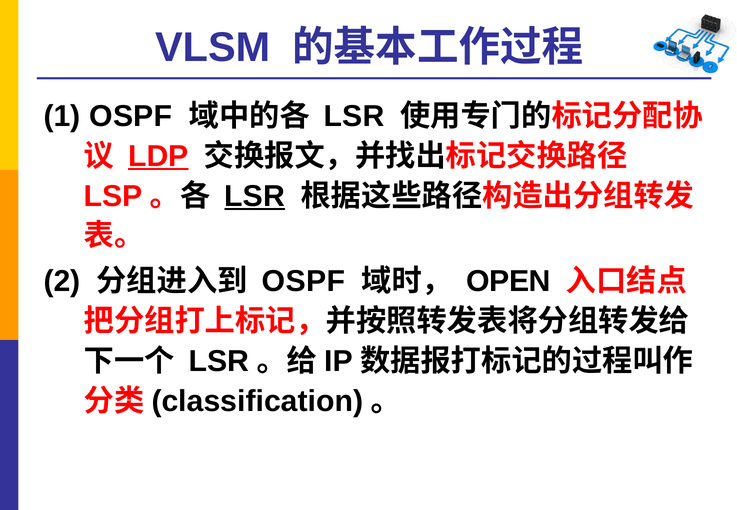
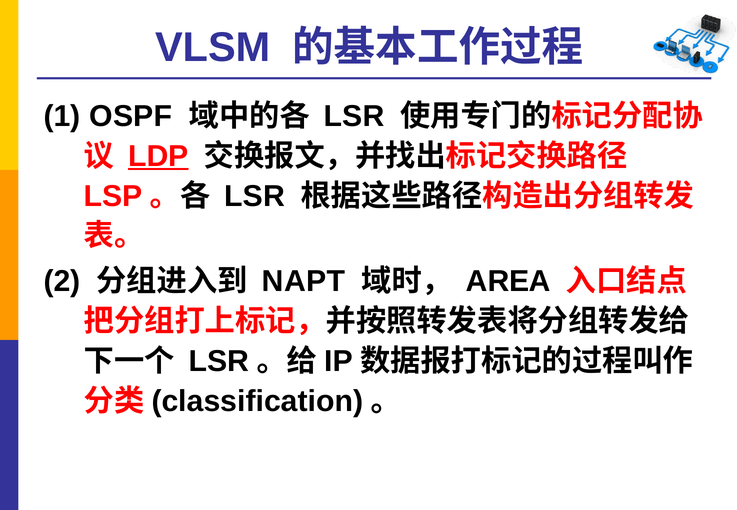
LSR underline: present -> none (255, 196)
OSPF: OSPF -> NAPT (304, 282)
OPEN: OPEN -> AREA (508, 282)
